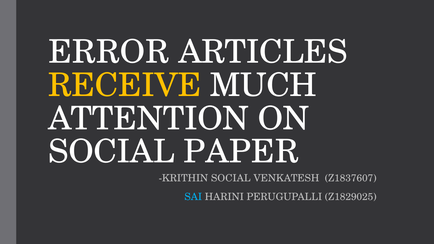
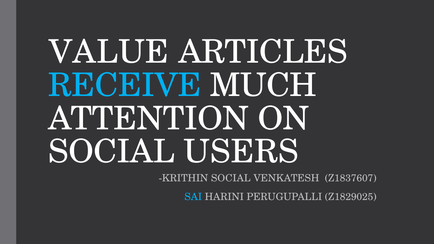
ERROR: ERROR -> VALUE (109, 52)
RECEIVE colour: yellow -> light blue (125, 85)
PAPER: PAPER -> USERS (241, 152)
